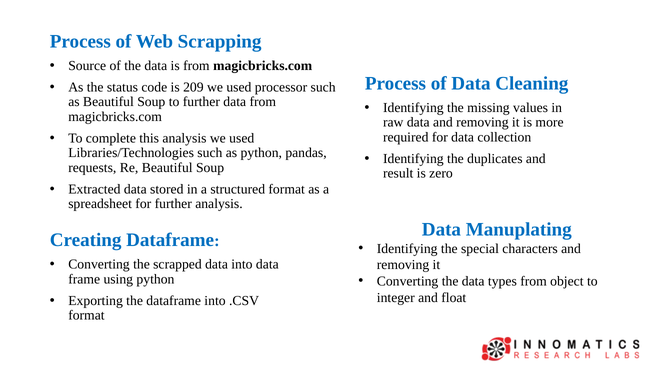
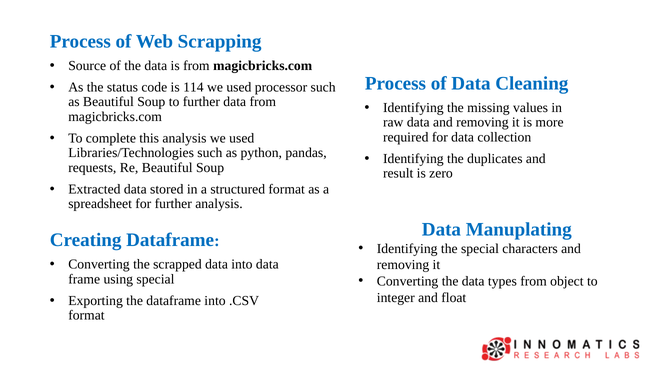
209: 209 -> 114 (193, 87)
using python: python -> special (155, 280)
